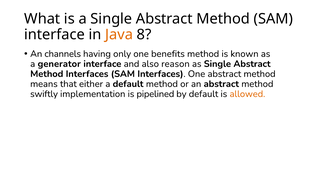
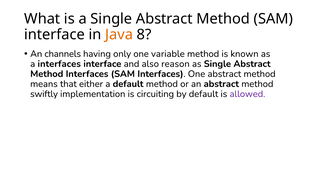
benefits: benefits -> variable (168, 54)
a generator: generator -> interfaces (59, 64)
pipelined: pipelined -> circuiting (155, 94)
allowed colour: orange -> purple (247, 94)
